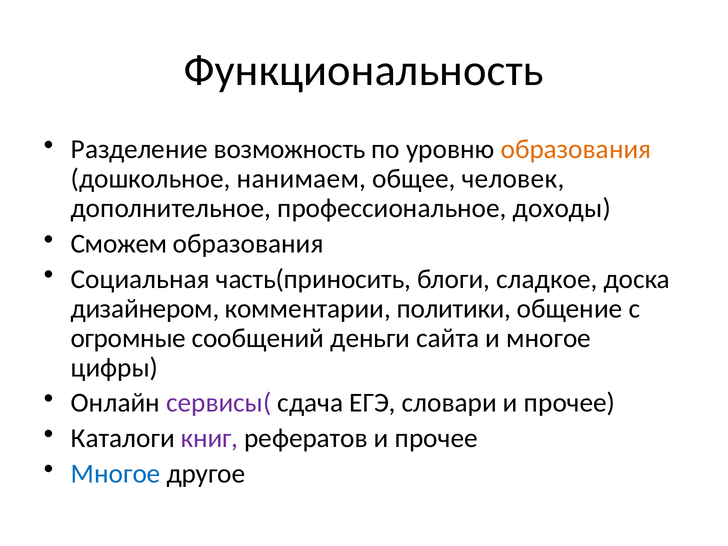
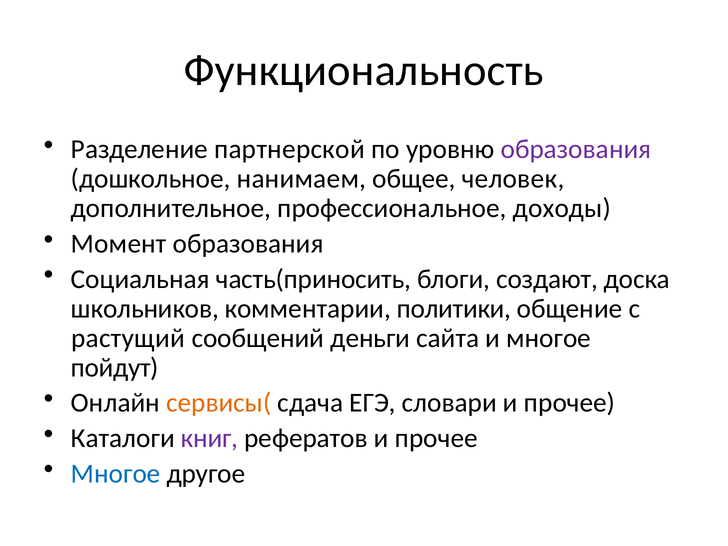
возможность: возможность -> партнерской (289, 149)
образования colour: orange -> purple (576, 149)
Сможем: Сможем -> Момент (119, 244)
сладкое: сладкое -> создают (547, 279)
дизайнером: дизайнером -> школьников (145, 309)
огромные: огромные -> растущий (128, 338)
цифры: цифры -> пойдут (115, 368)
сервисы( colour: purple -> orange (219, 403)
